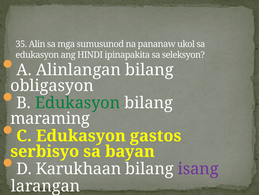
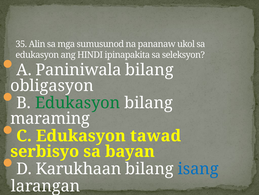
Alinlangan: Alinlangan -> Paniniwala (78, 70)
gastos: gastos -> tawad (156, 135)
isang colour: purple -> blue (198, 168)
